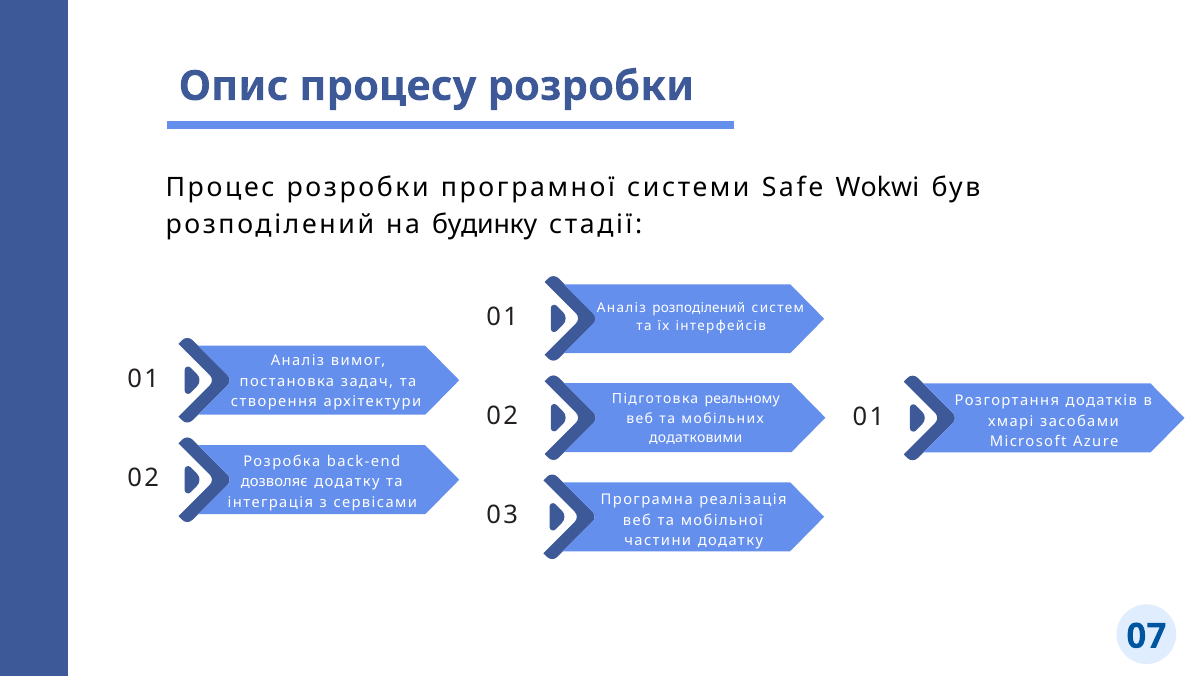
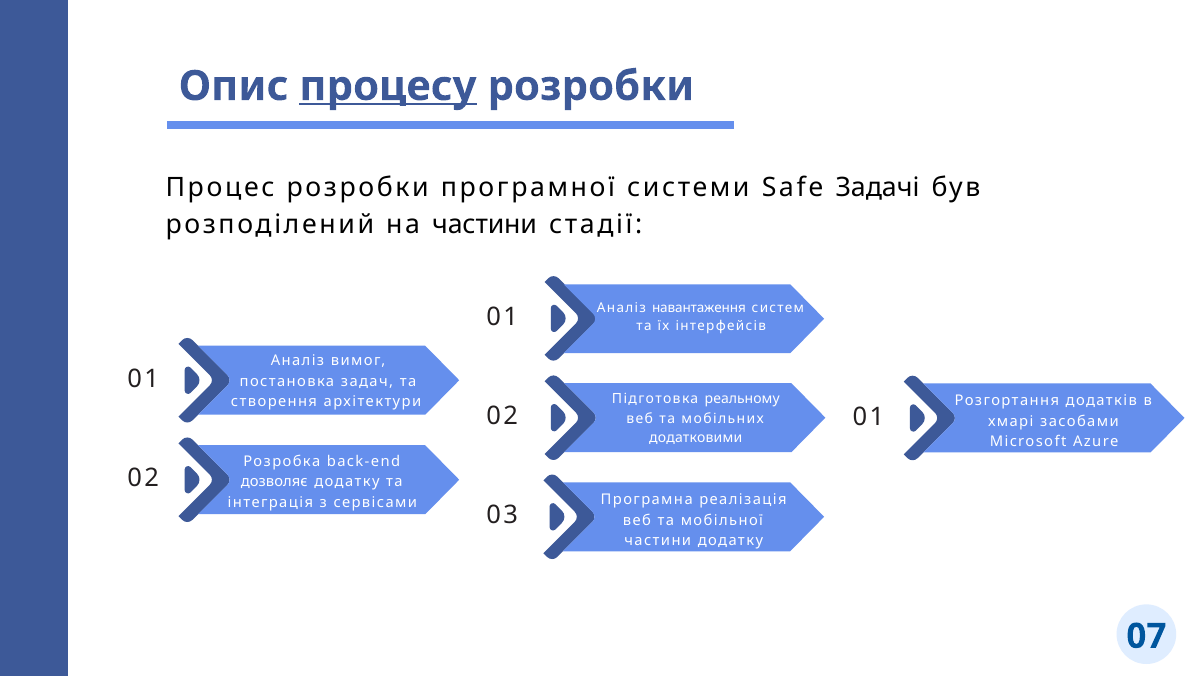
процесу underline: none -> present (388, 86)
Wokwi: Wokwi -> Задачі (877, 188)
на будинку: будинку -> частини (485, 225)
Аналіз розподілений: розподілений -> навантаження (699, 308)
